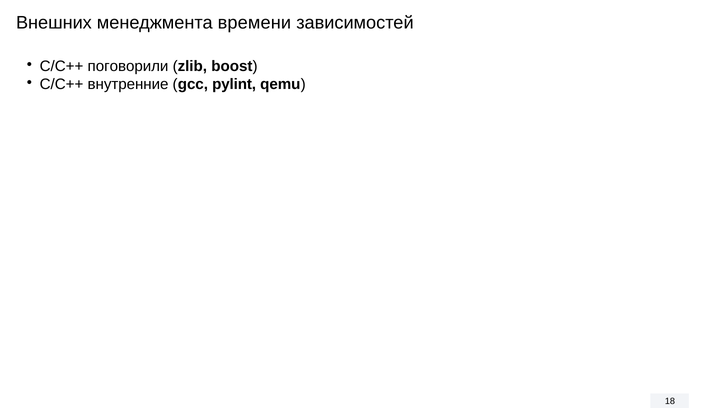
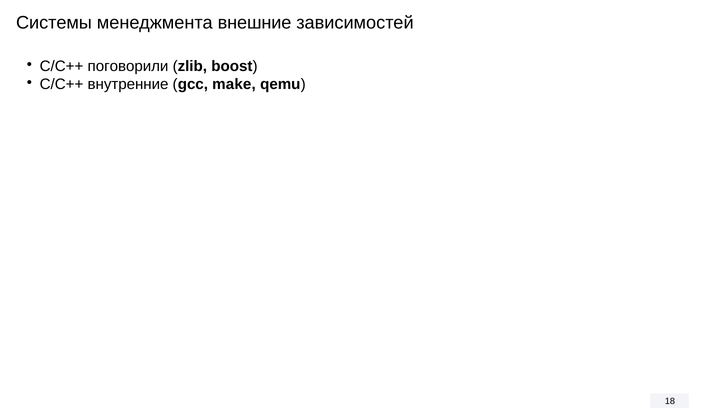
Внешних: Внешних -> Системы (54, 23)
времени: времени -> внешние (255, 23)
pylint: pylint -> make (234, 85)
